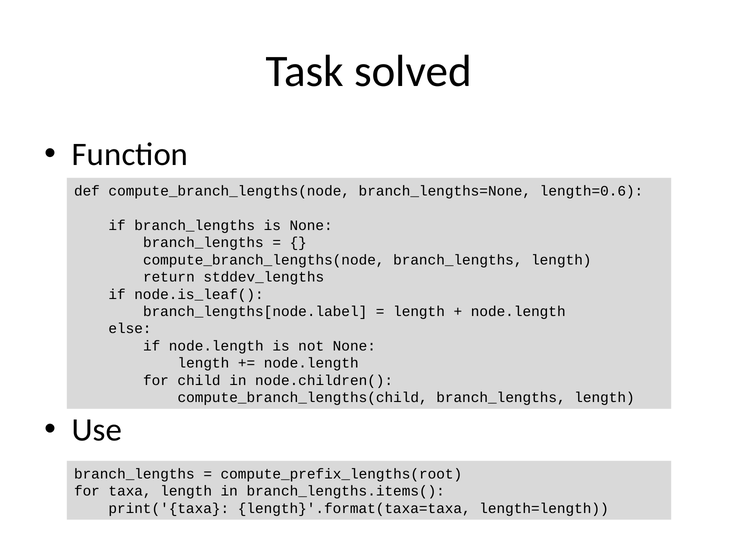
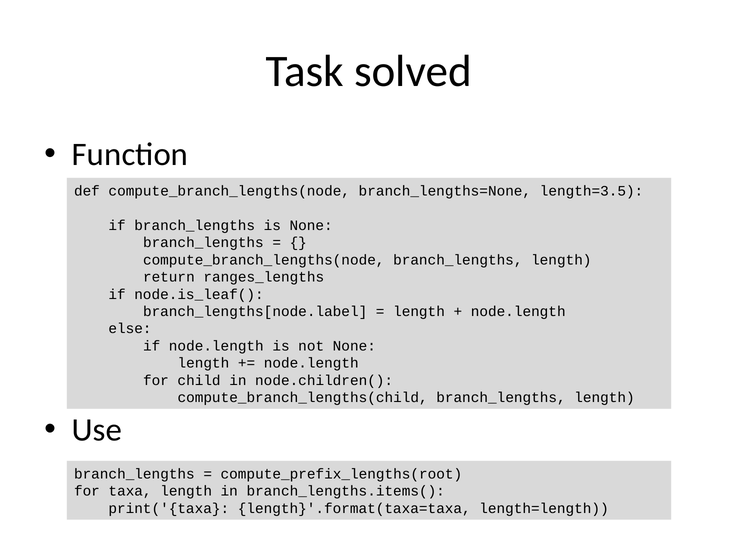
length=0.6: length=0.6 -> length=3.5 (592, 191)
stddev_lengths: stddev_lengths -> ranges_lengths (264, 277)
